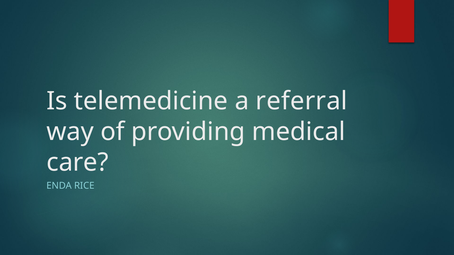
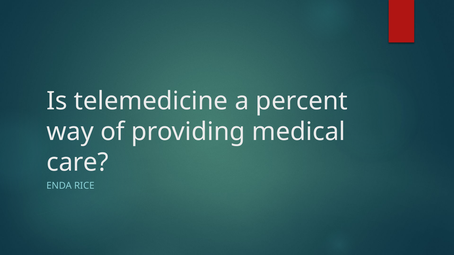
referral: referral -> percent (302, 101)
